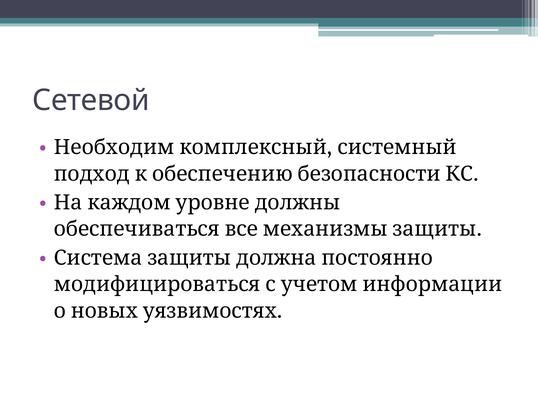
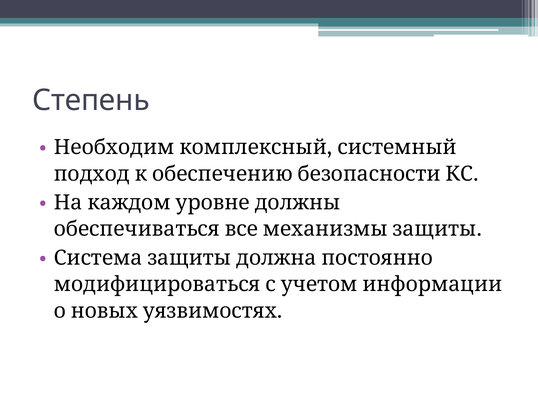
Сетевой: Сетевой -> Степень (91, 100)
